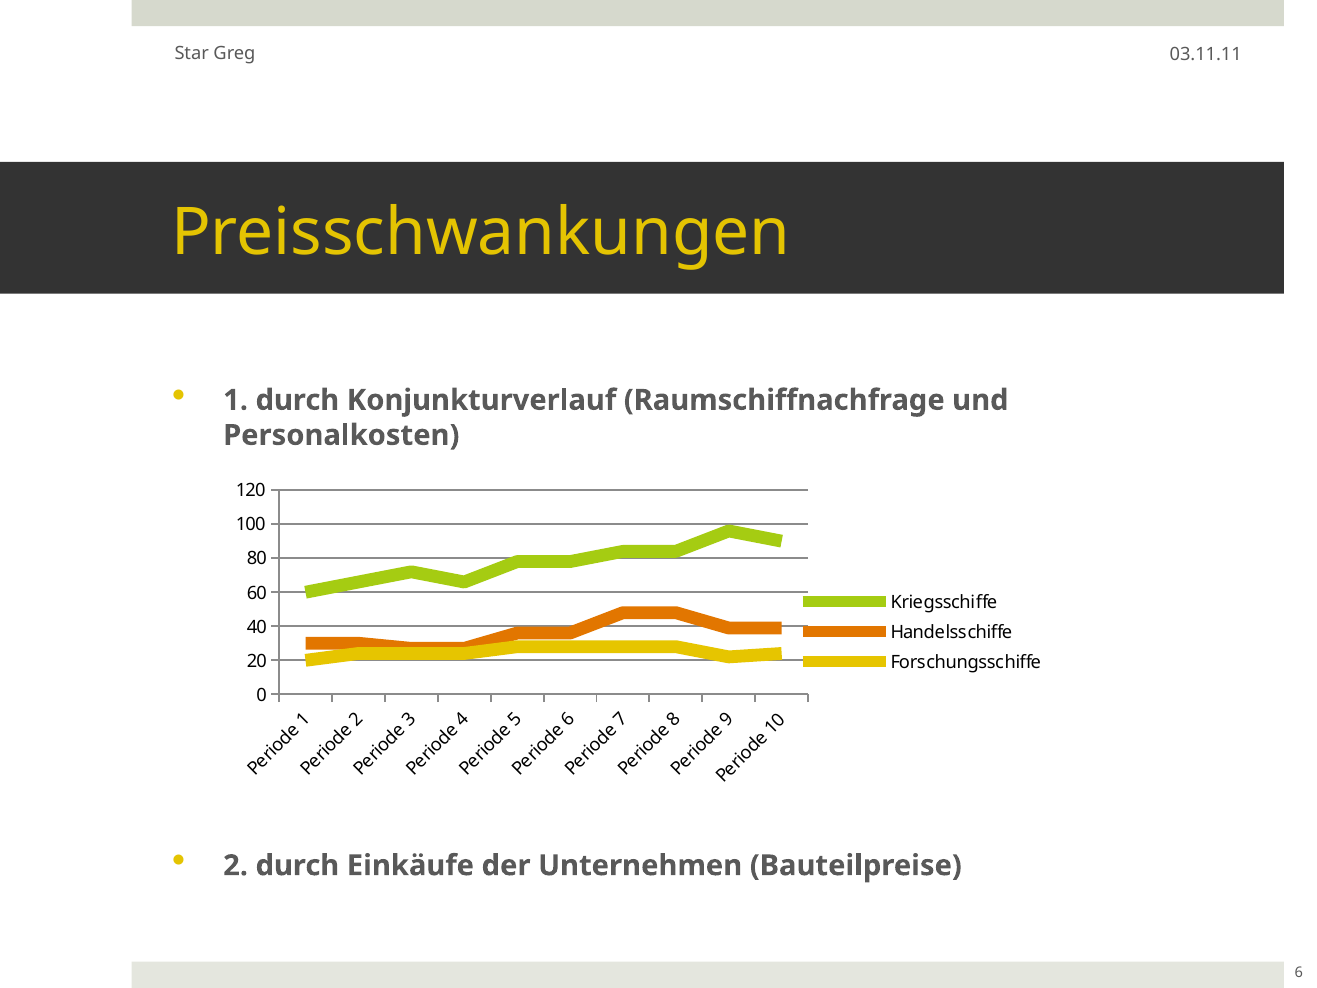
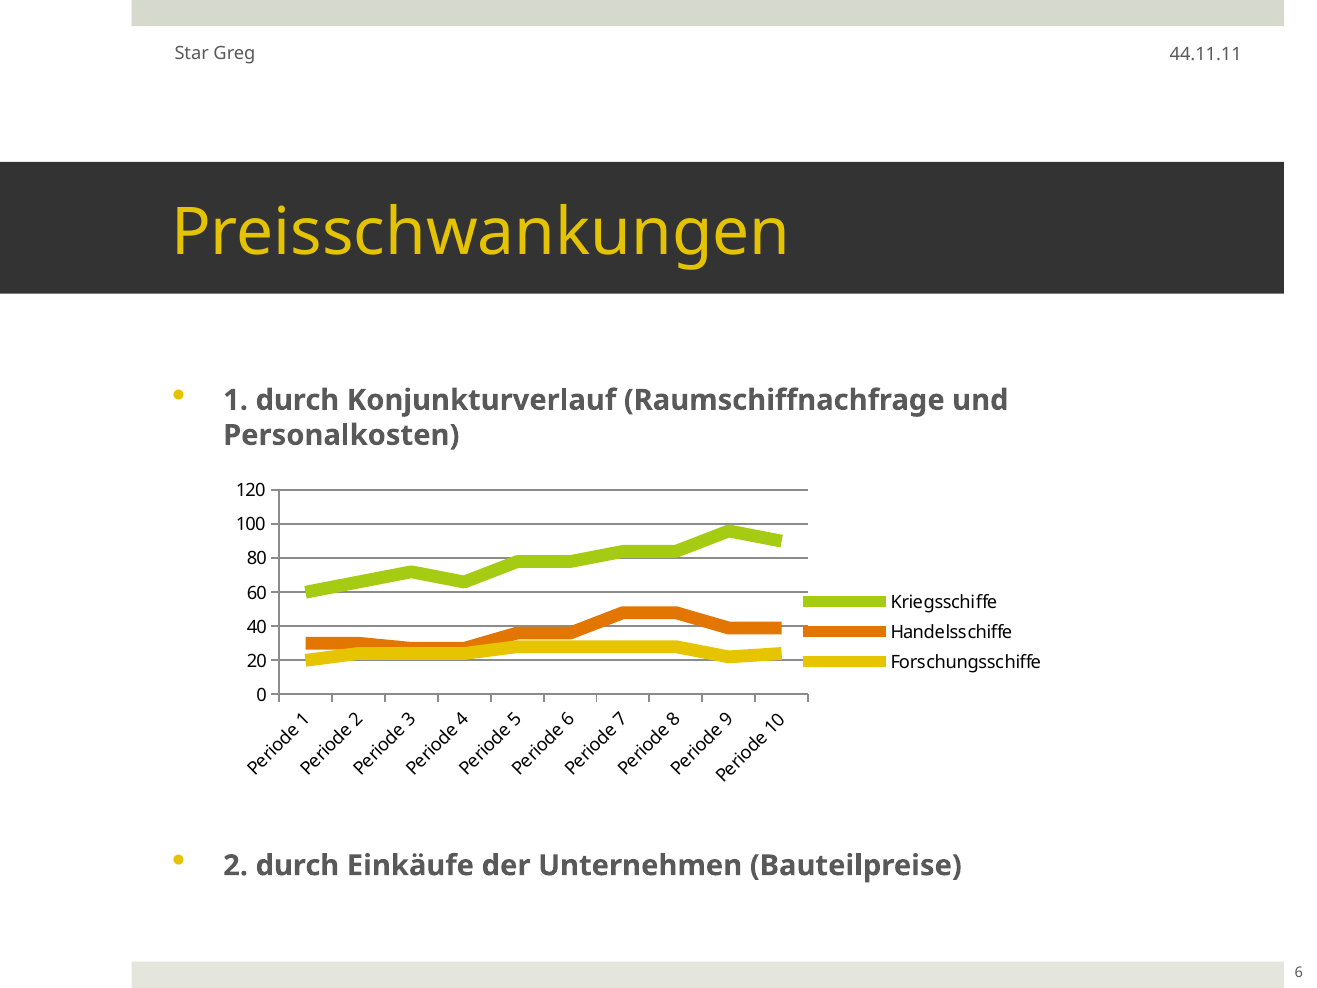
03.11.11: 03.11.11 -> 44.11.11 (1206, 55)
